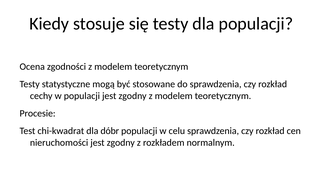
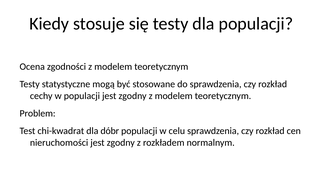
Procesie: Procesie -> Problem (38, 113)
